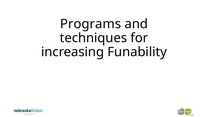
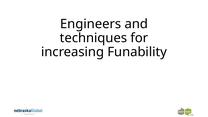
Programs: Programs -> Engineers (91, 24)
